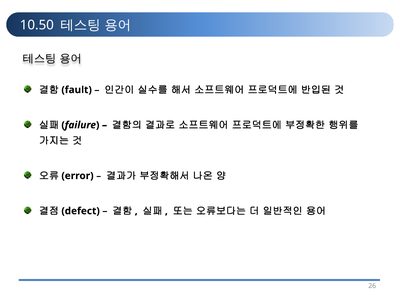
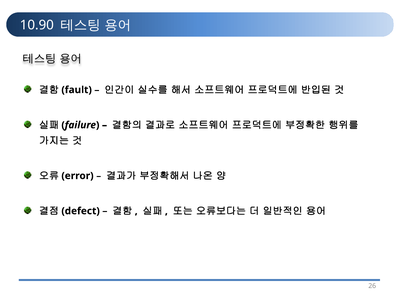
10.50: 10.50 -> 10.90 (37, 25)
